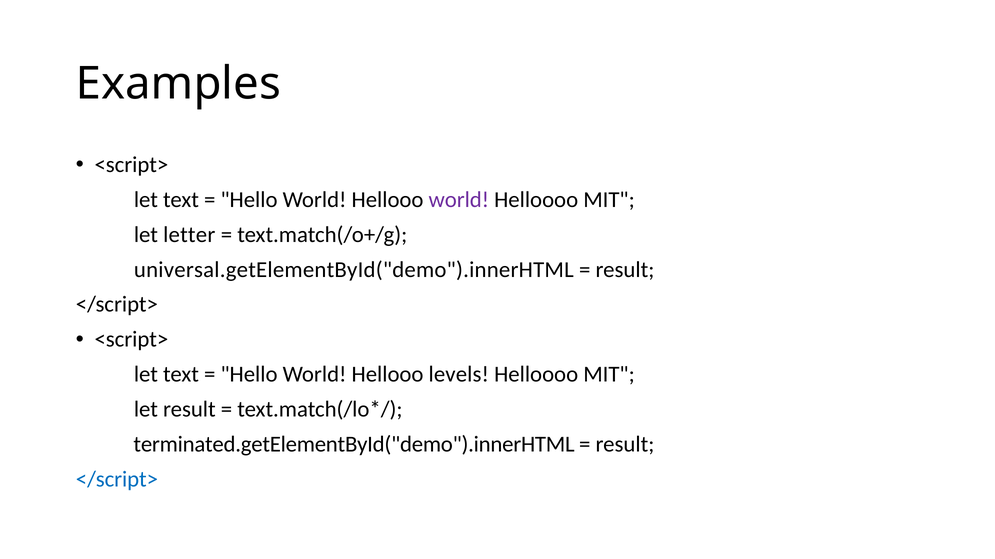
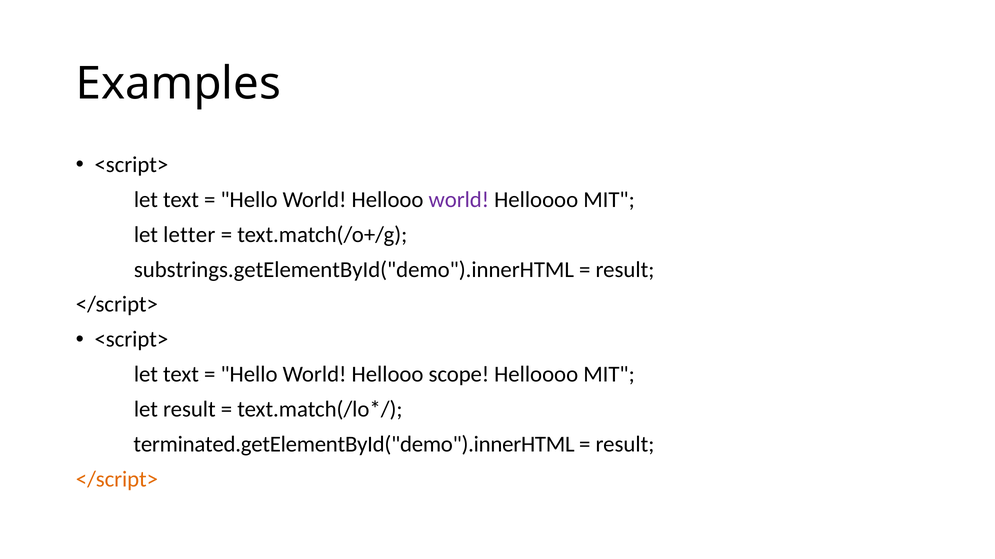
universal.getElementById("demo").innerHTML: universal.getElementById("demo").innerHTML -> substrings.getElementById("demo").innerHTML (354, 270)
levels: levels -> scope (459, 375)
</script> colour: blue -> orange (117, 480)
